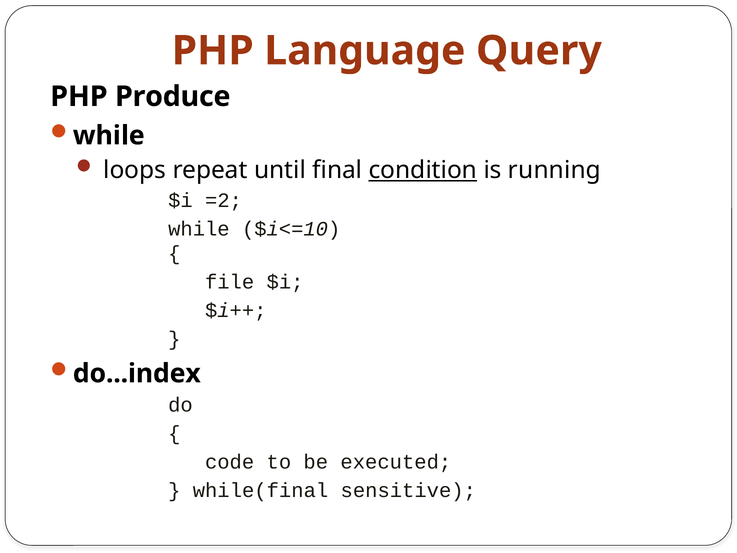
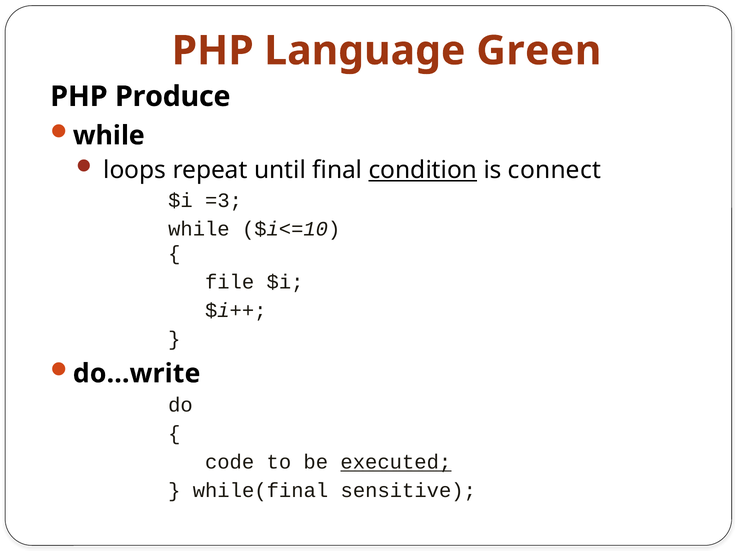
Query: Query -> Green (539, 51)
running: running -> connect (554, 170)
=2: =2 -> =3 (224, 200)
do...index: do...index -> do...write (137, 373)
executed underline: none -> present (396, 462)
